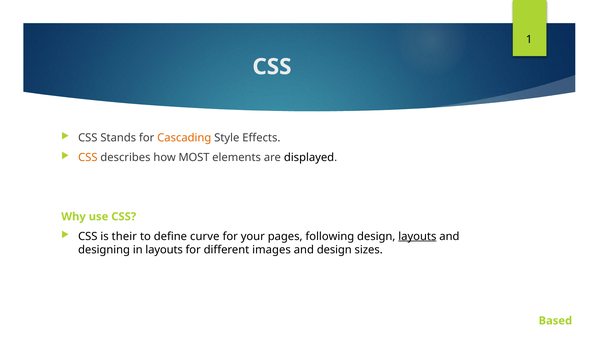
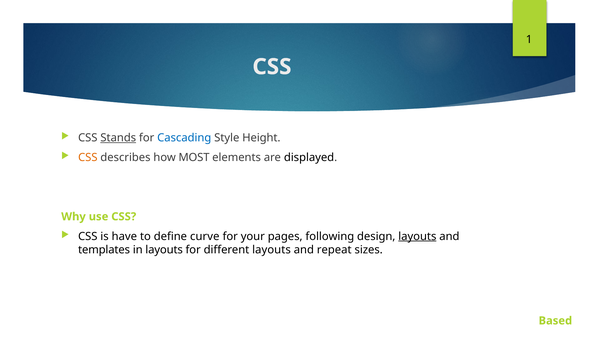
Stands underline: none -> present (118, 138)
Cascading colour: orange -> blue (184, 138)
Effects: Effects -> Height (261, 138)
their: their -> have (124, 236)
designing: designing -> templates (104, 250)
different images: images -> layouts (271, 250)
and design: design -> repeat (334, 250)
